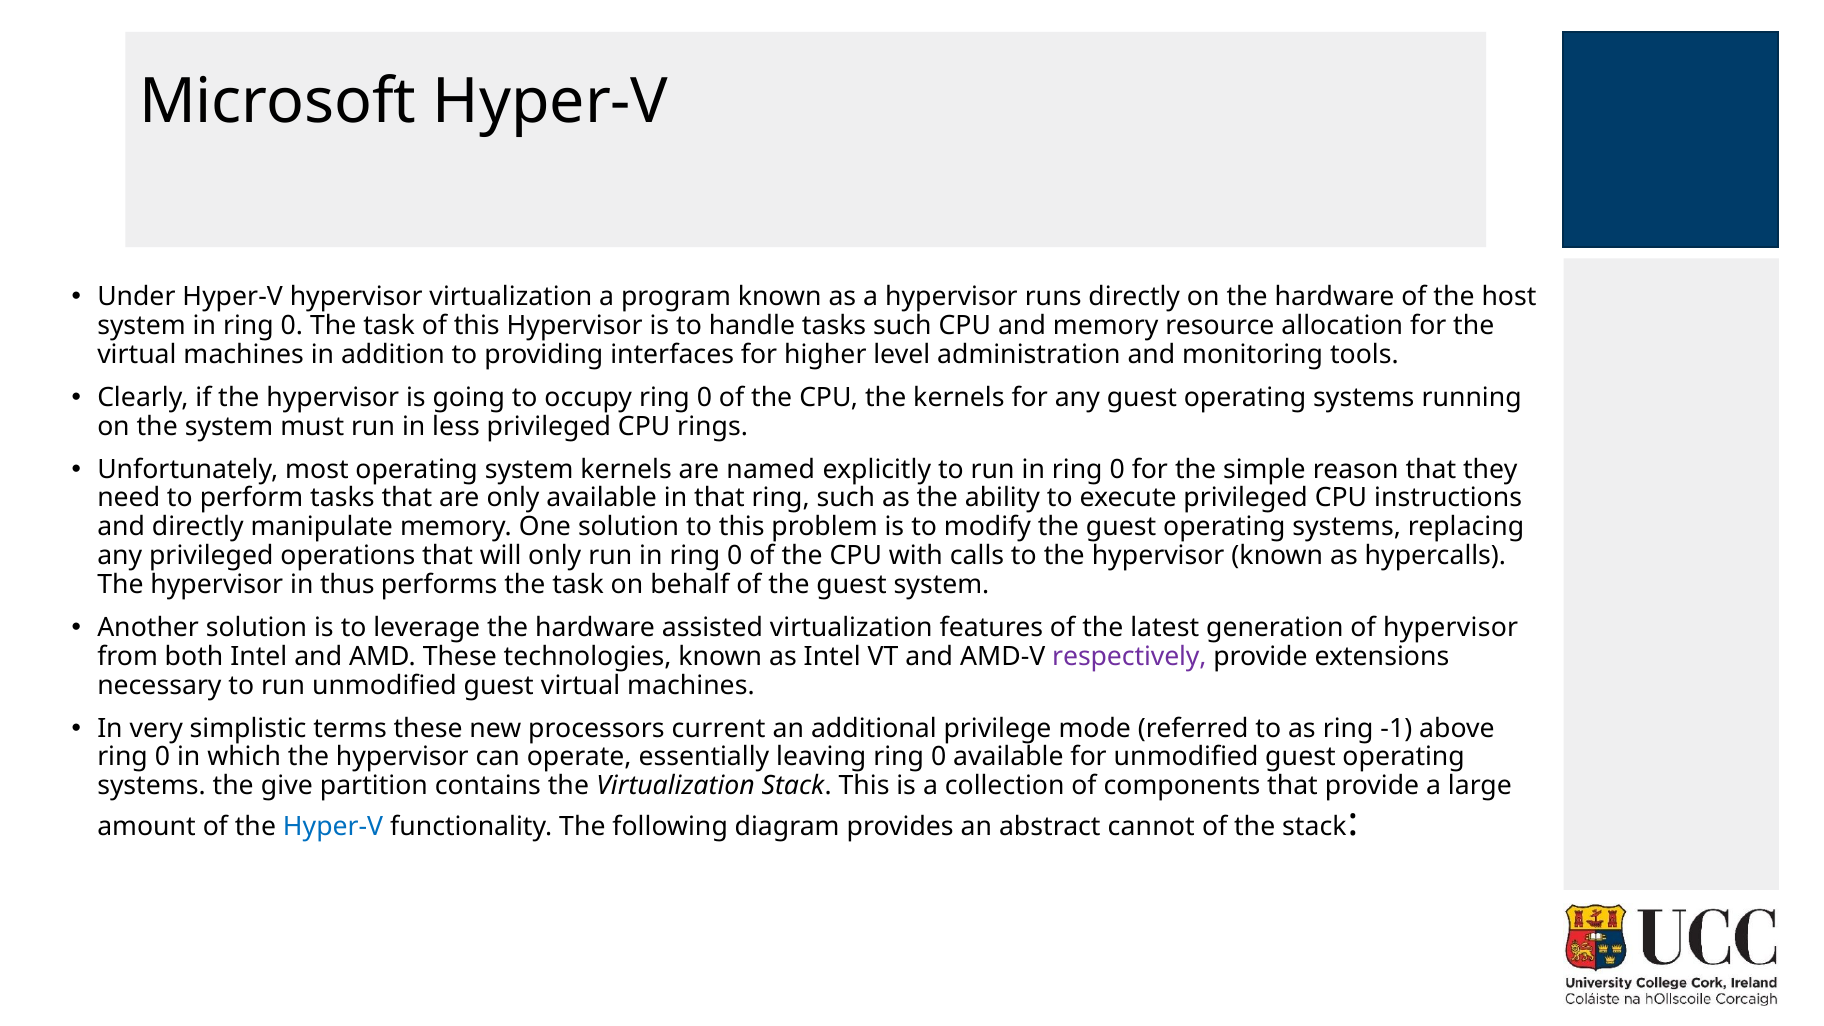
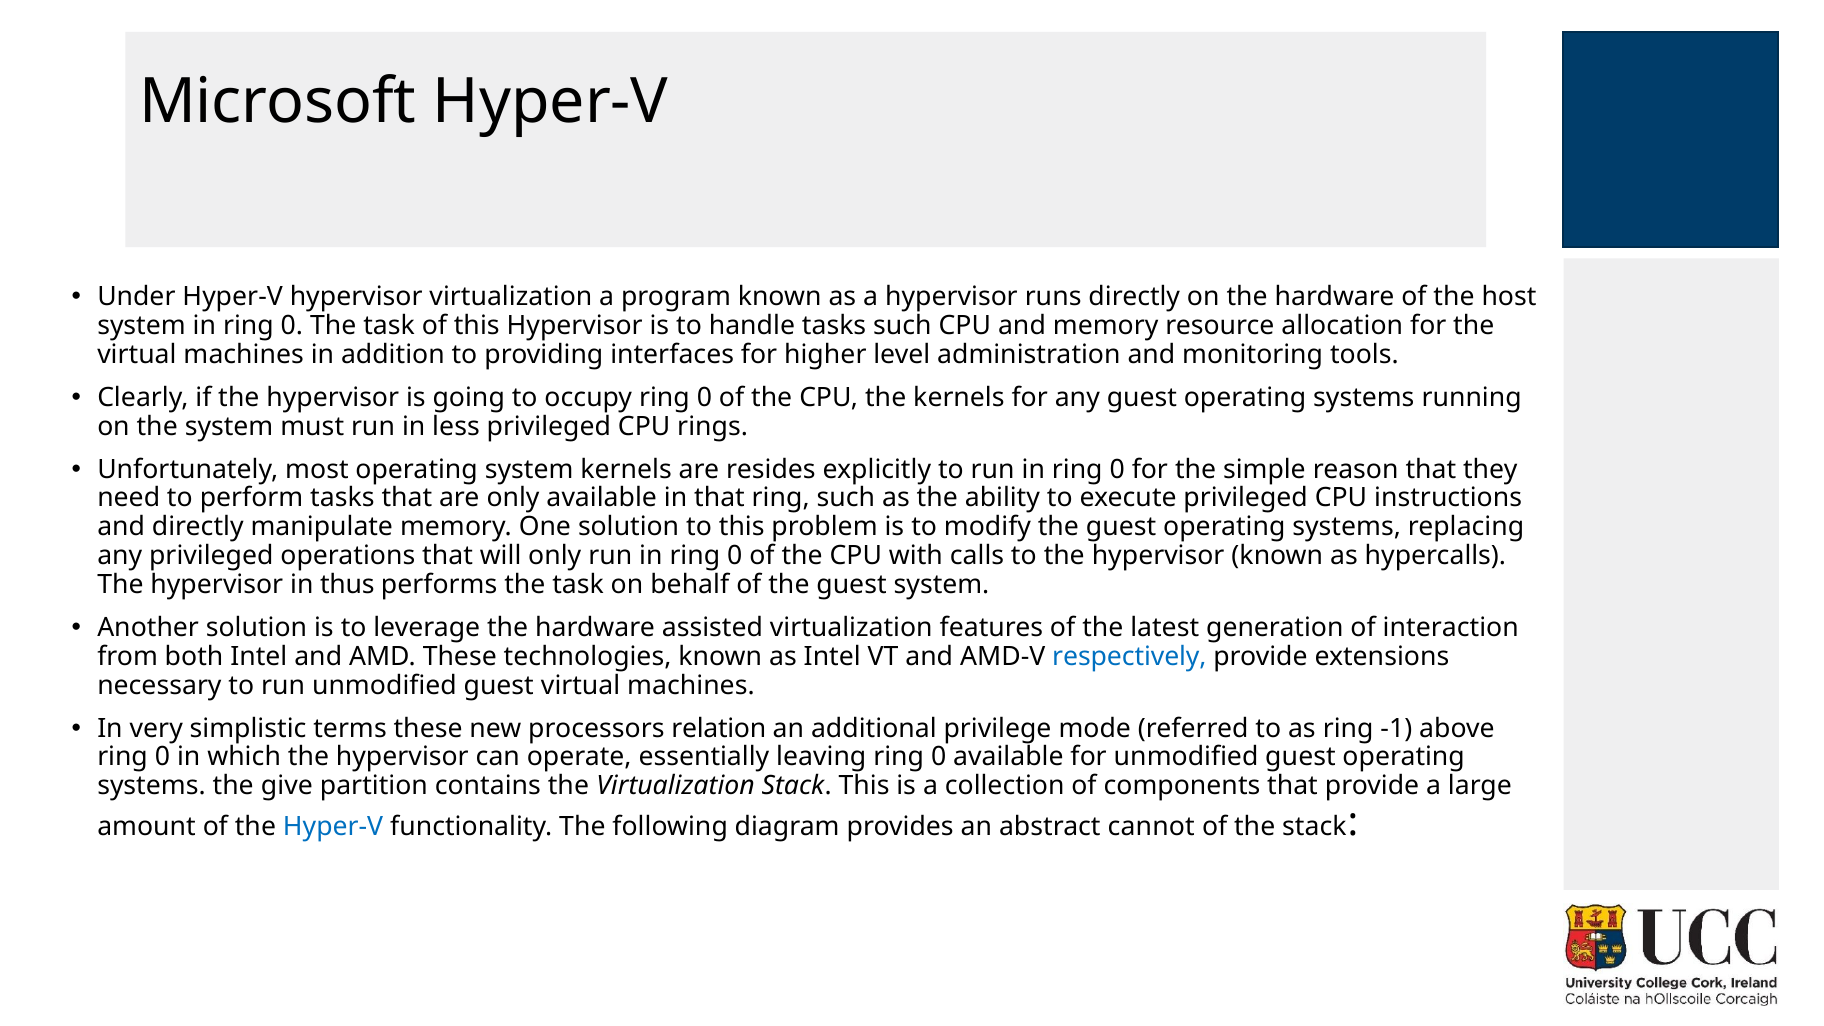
named: named -> resides (771, 469)
of hypervisor: hypervisor -> interaction (1451, 628)
respectively colour: purple -> blue (1129, 656)
current: current -> relation (719, 728)
